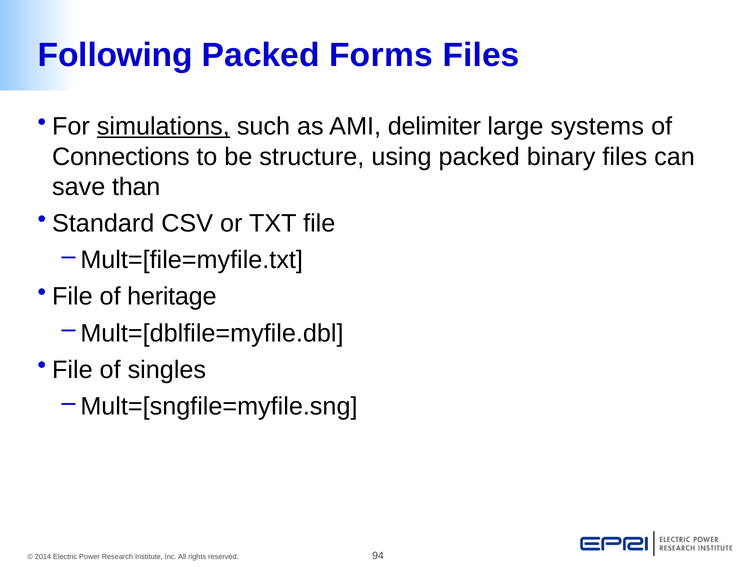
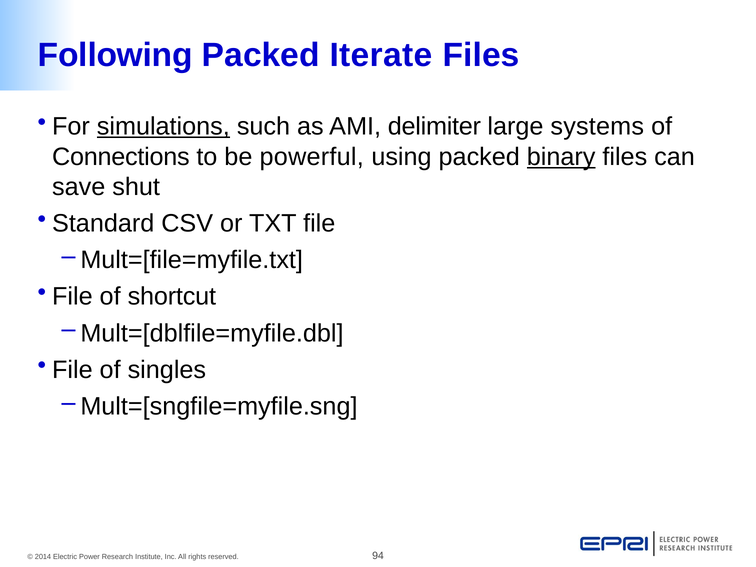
Forms: Forms -> Iterate (381, 55)
structure: structure -> powerful (312, 157)
binary underline: none -> present (561, 157)
than: than -> shut (136, 187)
heritage: heritage -> shortcut (172, 297)
